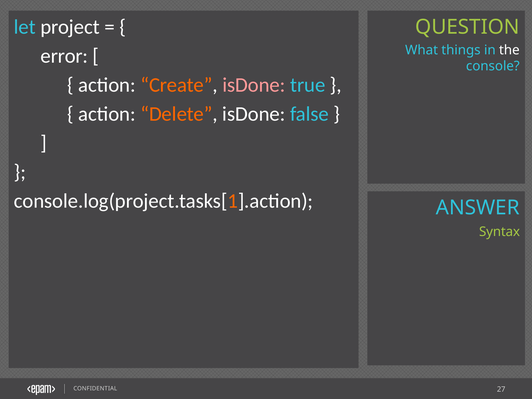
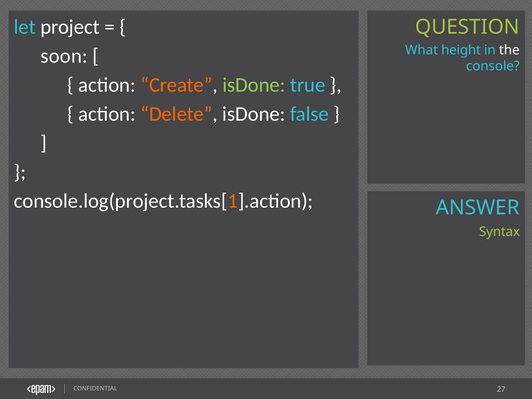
things: things -> height (461, 50)
error: error -> soon (64, 56)
isDone colour: pink -> light green (254, 85)
